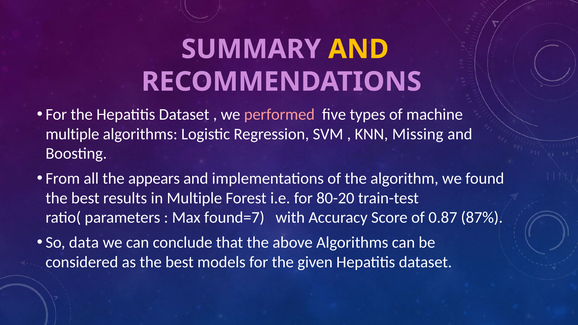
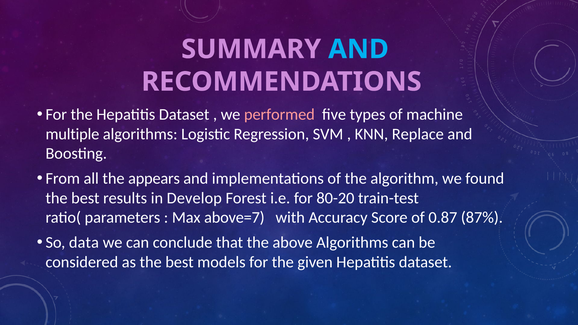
AND colour: yellow -> light blue (359, 49)
Missing: Missing -> Replace (418, 134)
in Multiple: Multiple -> Develop (194, 198)
found=7: found=7 -> above=7 (234, 218)
